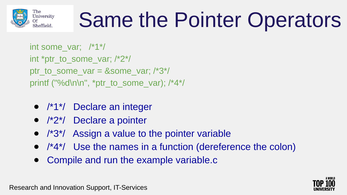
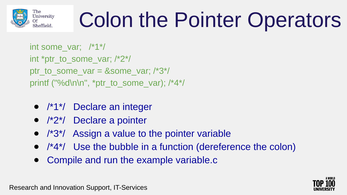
Same: Same -> Colon (106, 20)
names: names -> bubble (124, 147)
